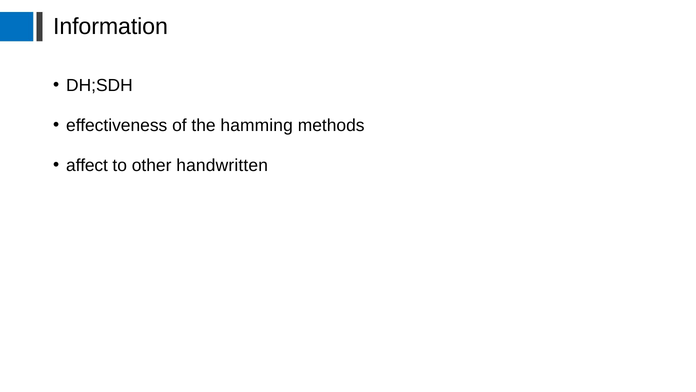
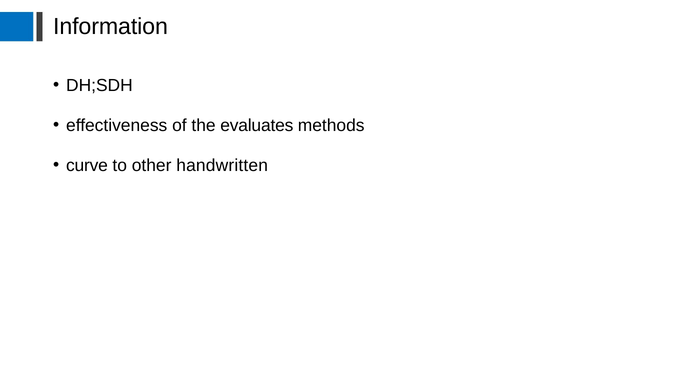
hamming: hamming -> evaluates (257, 125)
affect: affect -> curve (87, 165)
